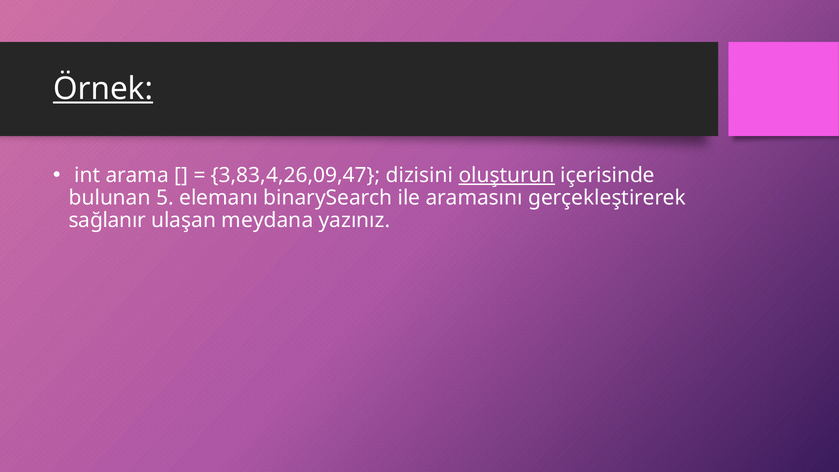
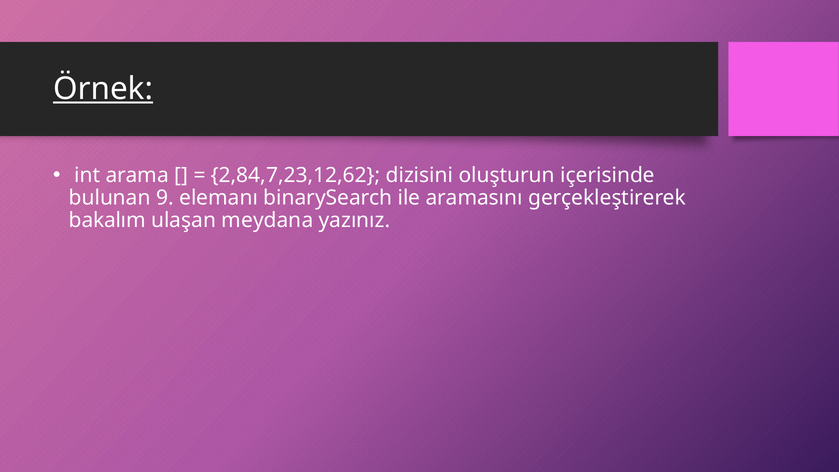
3,83,4,26,09,47: 3,83,4,26,09,47 -> 2,84,7,23,12,62 (296, 175)
oluşturun underline: present -> none (507, 175)
5: 5 -> 9 (165, 198)
sağlanır: sağlanır -> bakalım (107, 220)
